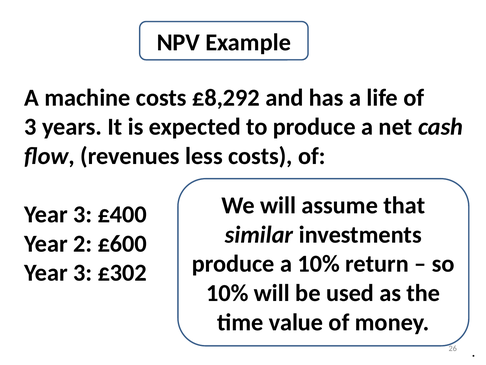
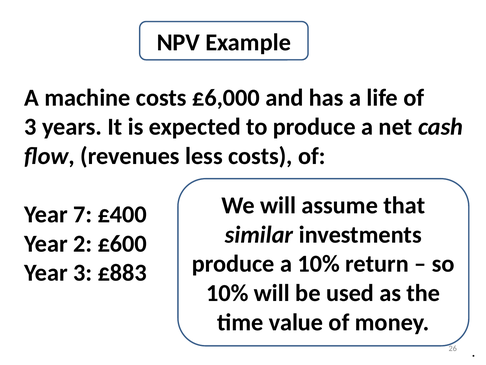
£8,292: £8,292 -> £6,000 (226, 98)
3: 3 -> 7 (83, 214)
£302: £302 -> £883 (122, 273)
